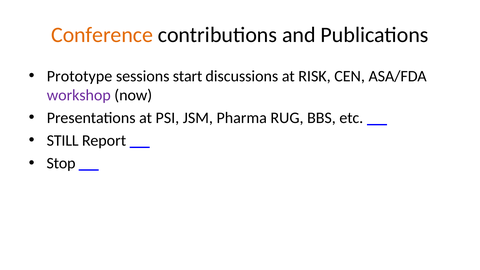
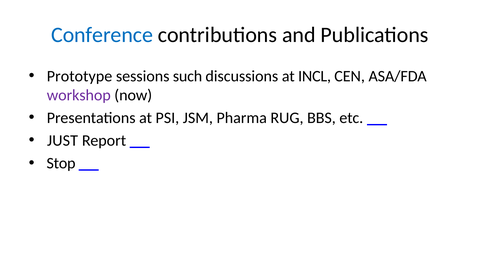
Conference colour: orange -> blue (102, 35)
start: start -> such (188, 76)
RISK: RISK -> INCL (315, 76)
STILL: STILL -> JUST (62, 140)
